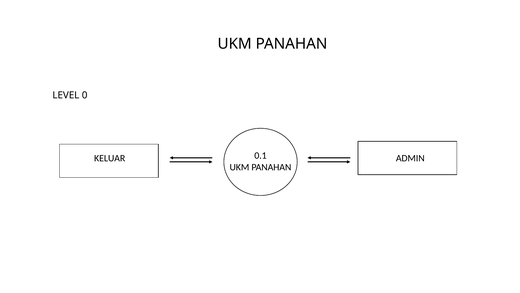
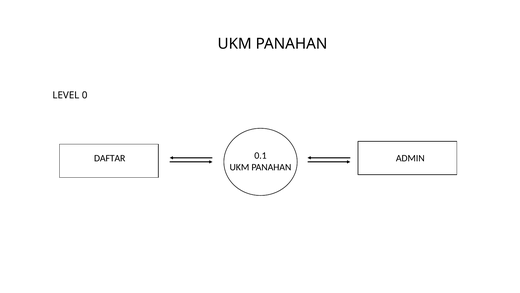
KELUAR: KELUAR -> DAFTAR (110, 158)
